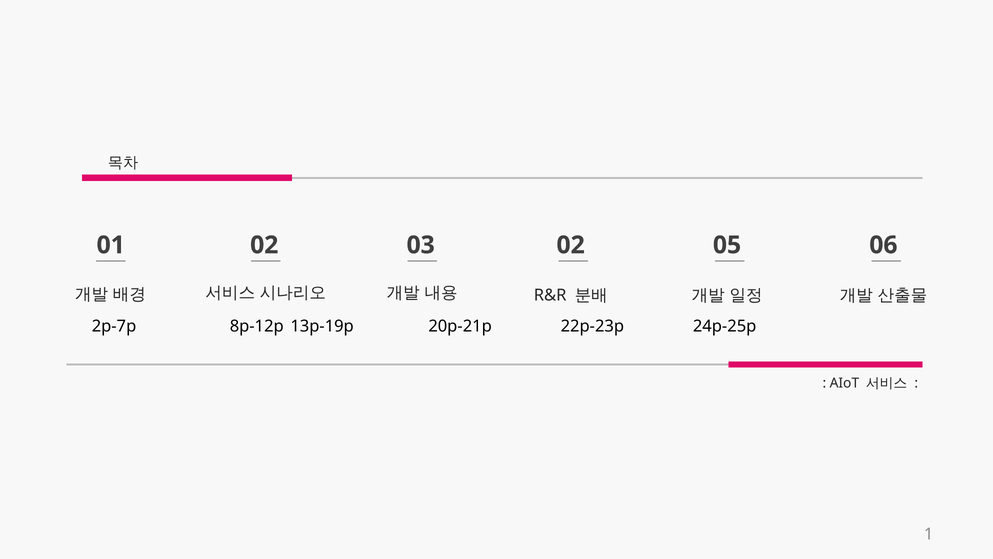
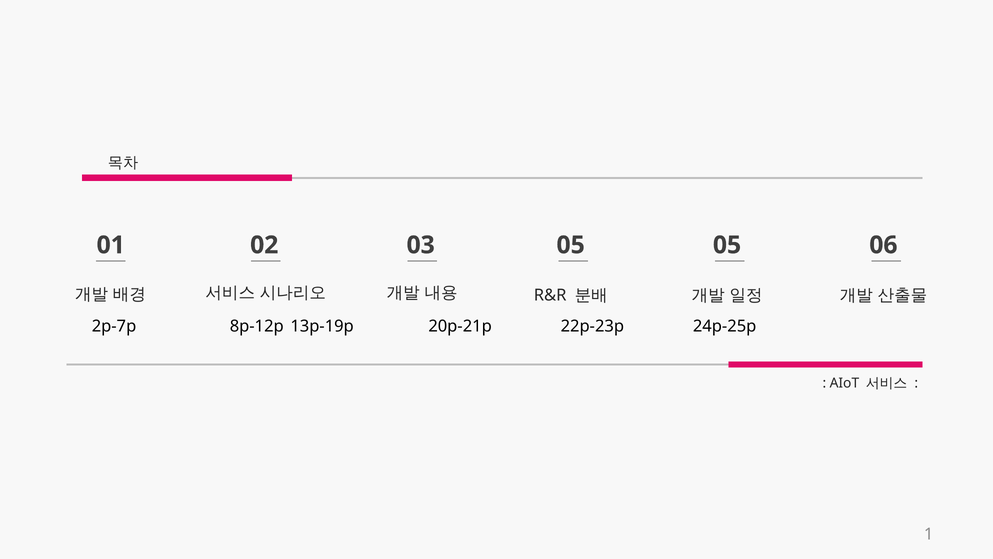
02 02: 02 -> 05 (571, 245)
